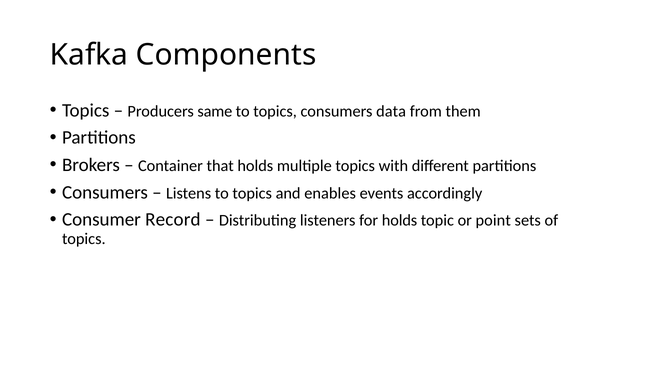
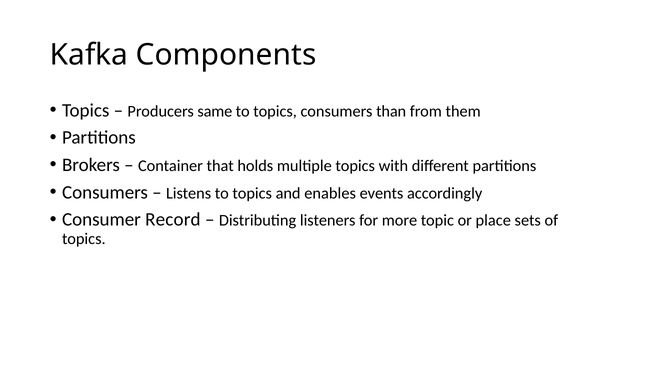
data: data -> than (391, 111)
for holds: holds -> more (399, 221)
point: point -> place (493, 221)
